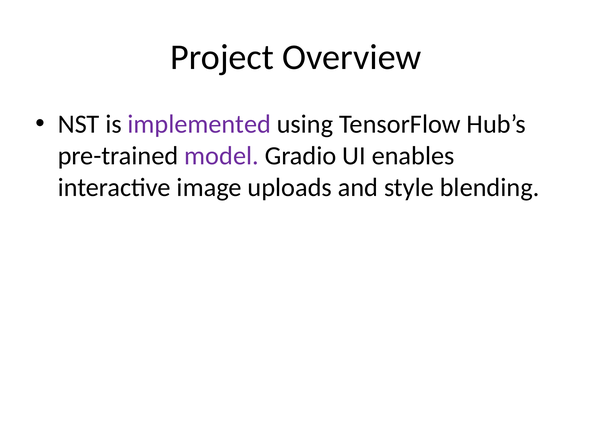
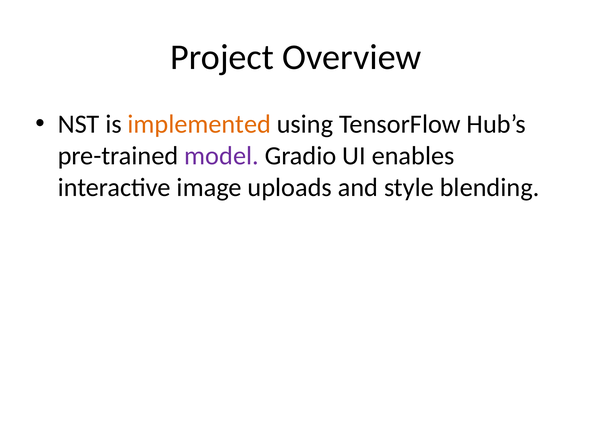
implemented colour: purple -> orange (199, 124)
